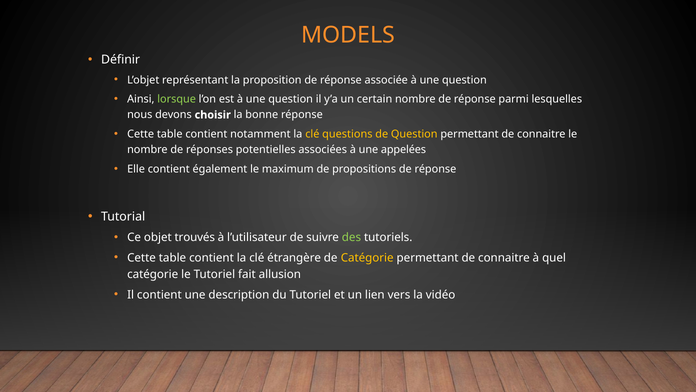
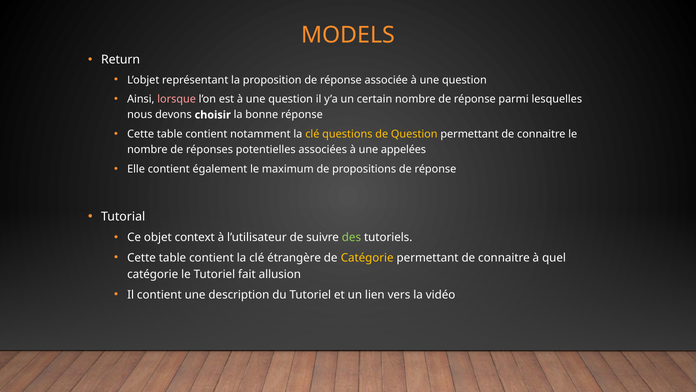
Définir: Définir -> Return (121, 60)
lorsque colour: light green -> pink (177, 99)
trouvés: trouvés -> context (195, 237)
